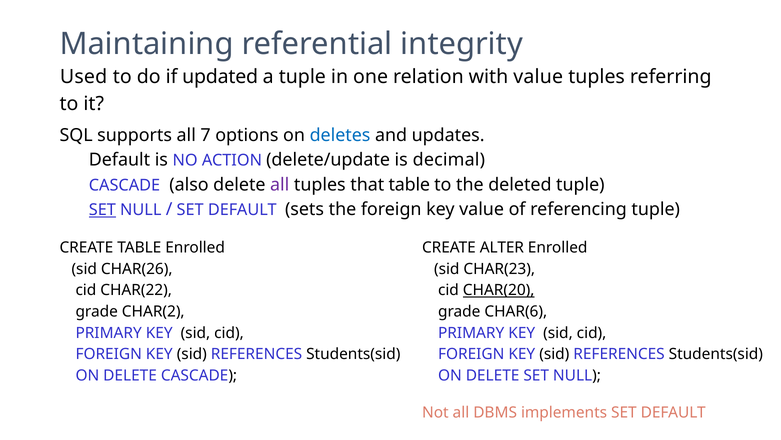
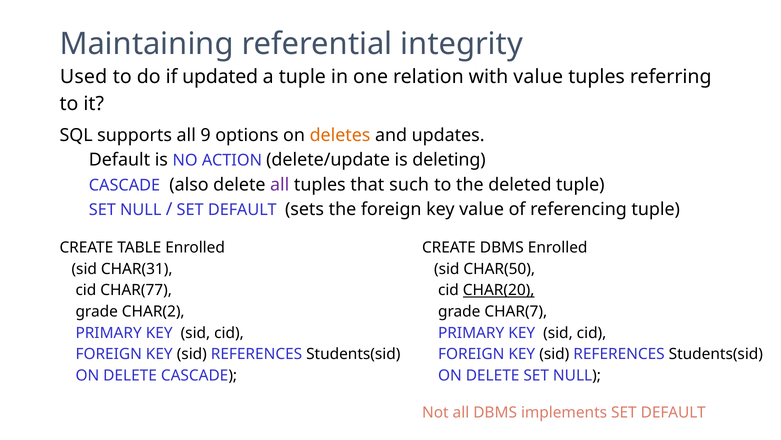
7: 7 -> 9 (206, 135)
deletes colour: blue -> orange (340, 135)
decimal: decimal -> deleting (449, 160)
that table: table -> such (409, 184)
SET underline: present -> none (102, 210)
CREATE ALTER: ALTER -> DBMS (502, 247)
CHAR(26: CHAR(26 -> CHAR(31 (137, 268)
CHAR(23: CHAR(23 -> CHAR(50 (499, 268)
CHAR(22: CHAR(22 -> CHAR(77 (136, 290)
CHAR(6: CHAR(6 -> CHAR(7 (516, 311)
